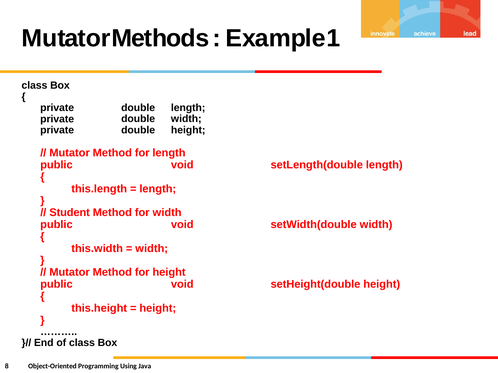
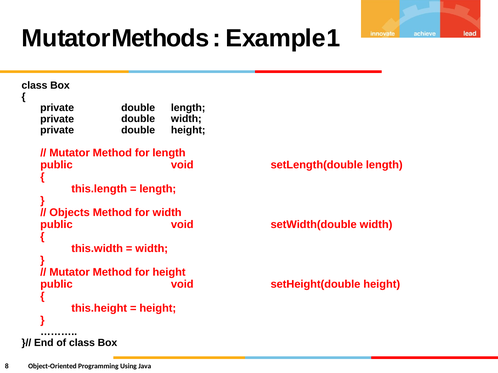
Student: Student -> Objects (70, 213)
